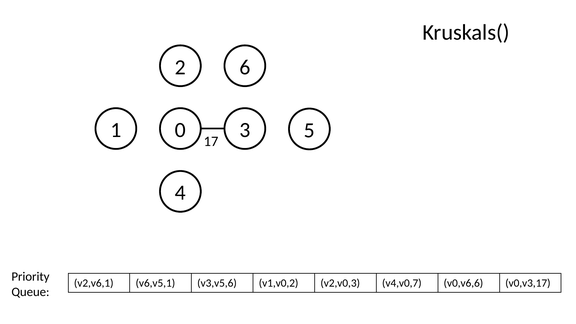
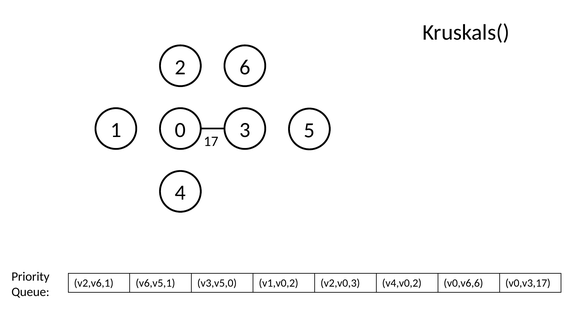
v3,v5,6: v3,v5,6 -> v3,v5,0 (217, 283)
v4,v0,7: v4,v0,7 -> v4,v0,2 (402, 283)
